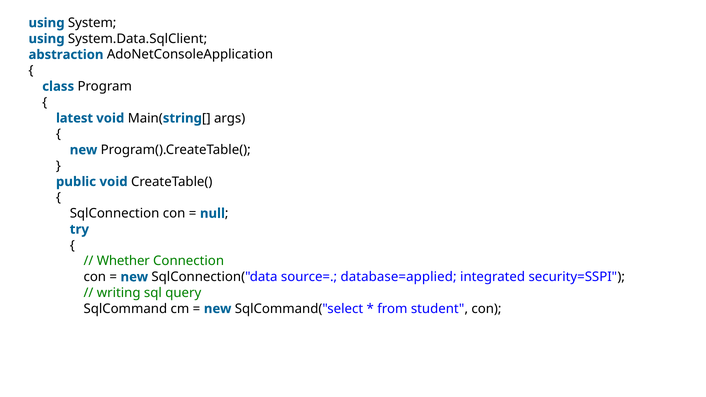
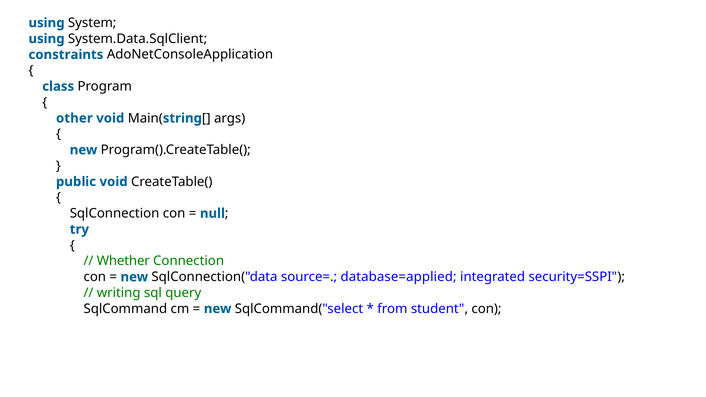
abstraction: abstraction -> constraints (66, 55)
latest: latest -> other (74, 118)
